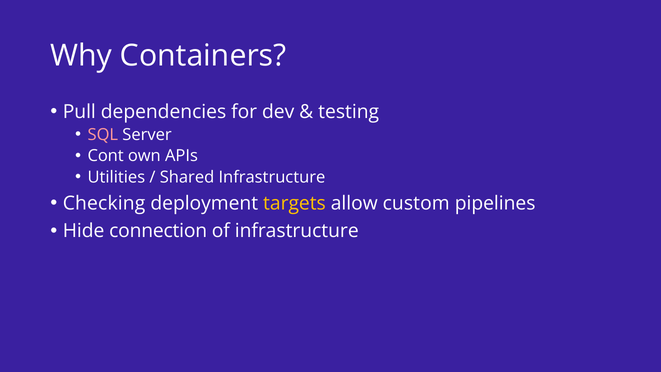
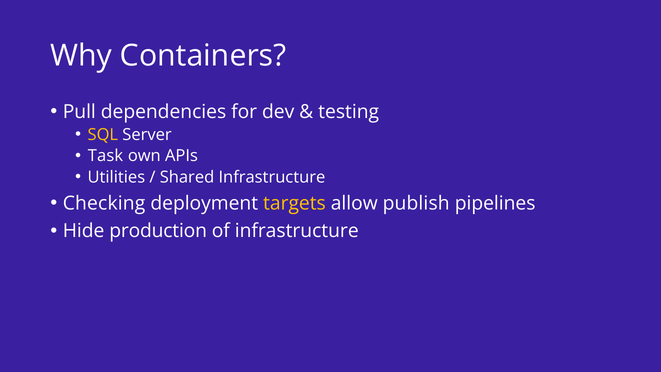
SQL colour: pink -> yellow (103, 135)
Cont: Cont -> Task (105, 156)
custom: custom -> publish (416, 203)
connection: connection -> production (158, 231)
